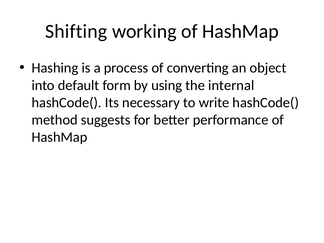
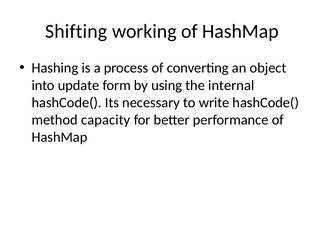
default: default -> update (79, 85)
suggests: suggests -> capacity (106, 120)
